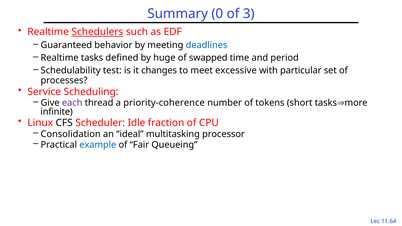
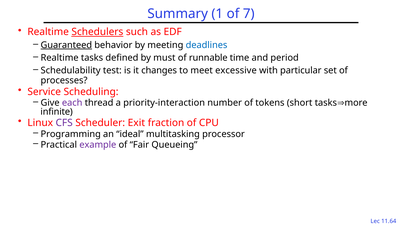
0: 0 -> 1 (217, 14)
3: 3 -> 7 (249, 14)
Guaranteed underline: none -> present (66, 45)
huge: huge -> must (164, 58)
swapped: swapped -> runnable (208, 58)
priority-coherence: priority-coherence -> priority-interaction (164, 103)
CFS colour: black -> purple (64, 123)
Idle: Idle -> Exit (136, 123)
Consolidation: Consolidation -> Programming (71, 134)
example colour: blue -> purple (98, 145)
